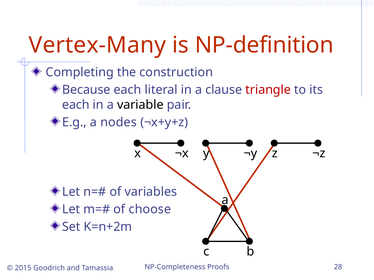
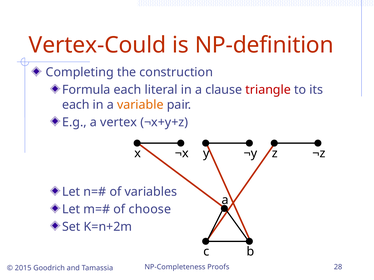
Vertex-Many: Vertex-Many -> Vertex-Could (97, 45)
Because: Because -> Formula (86, 90)
variable colour: black -> orange (140, 105)
nodes: nodes -> vertex (119, 122)
